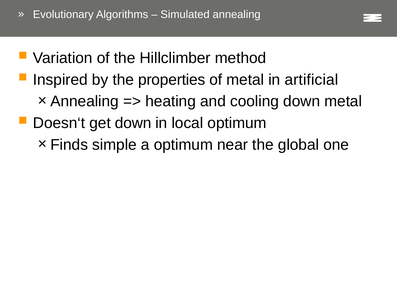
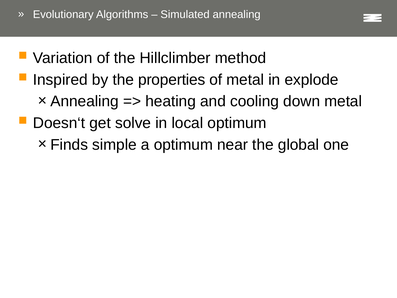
artificial: artificial -> explode (312, 80)
get down: down -> solve (133, 123)
